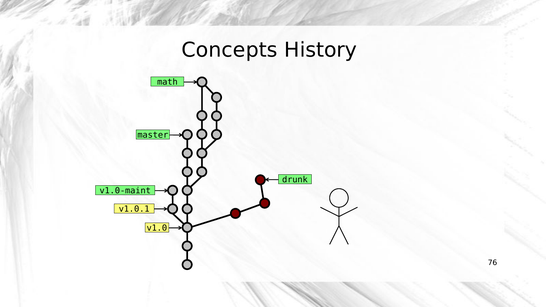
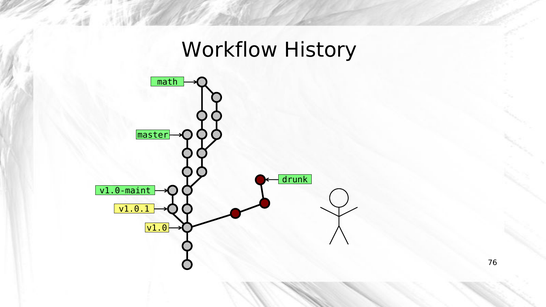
Concepts: Concepts -> Workflow (230, 50)
